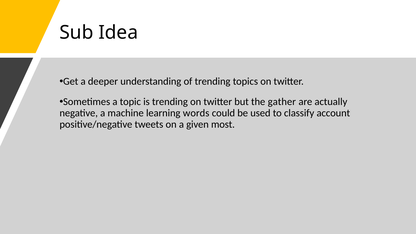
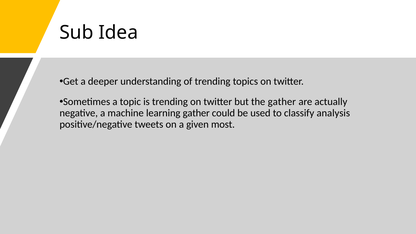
learning words: words -> gather (196, 113)
account: account -> analysis (333, 113)
